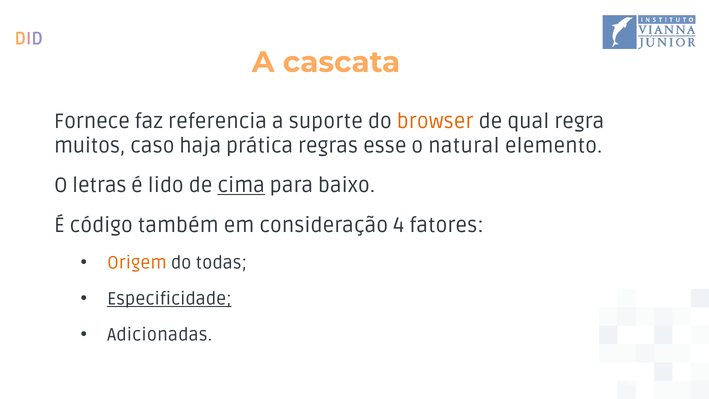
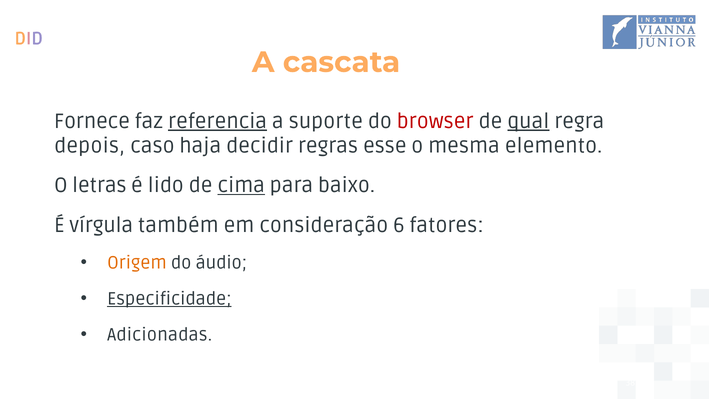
referencia underline: none -> present (218, 121)
browser colour: orange -> red (435, 121)
qual underline: none -> present (528, 121)
muitos: muitos -> depois (90, 146)
prática: prática -> decidir (260, 146)
natural: natural -> mesma (464, 146)
código: código -> vírgula (101, 225)
4: 4 -> 6 (399, 225)
todas: todas -> áudio (221, 263)
